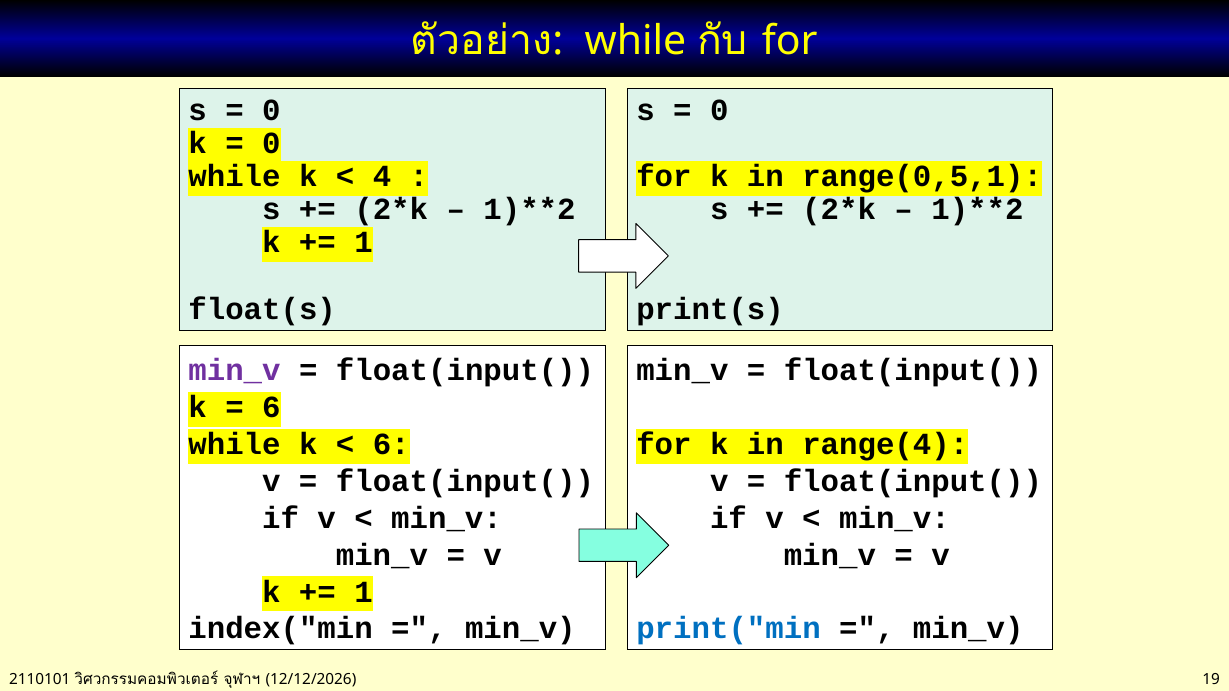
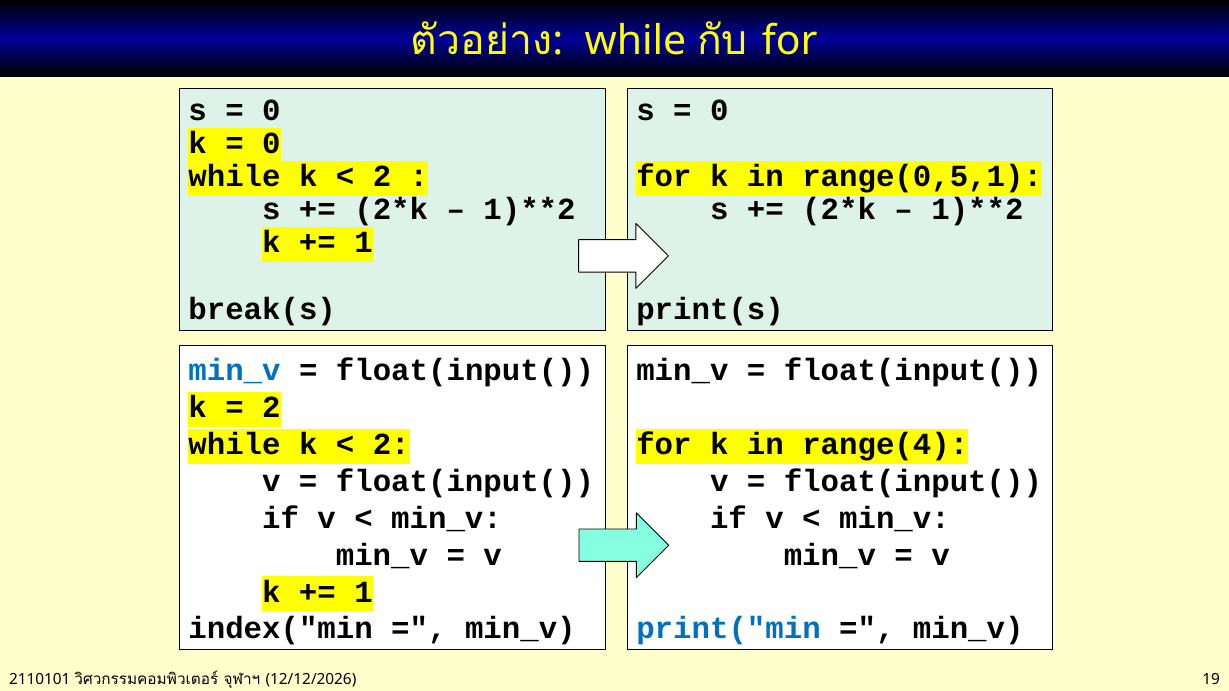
4: 4 -> 2 (382, 176)
float(s: float(s -> break(s (262, 309)
min_v colour: purple -> blue (234, 371)
6: 6 -> 2 (271, 408)
6: 6 -> 2 (391, 445)
